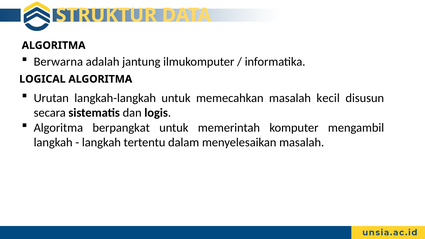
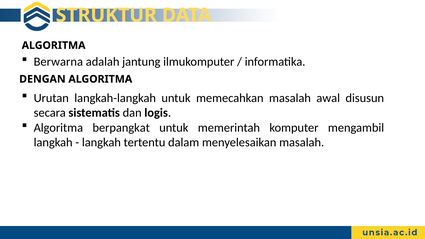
LOGICAL: LOGICAL -> DENGAN (42, 79)
kecil: kecil -> awal (328, 98)
